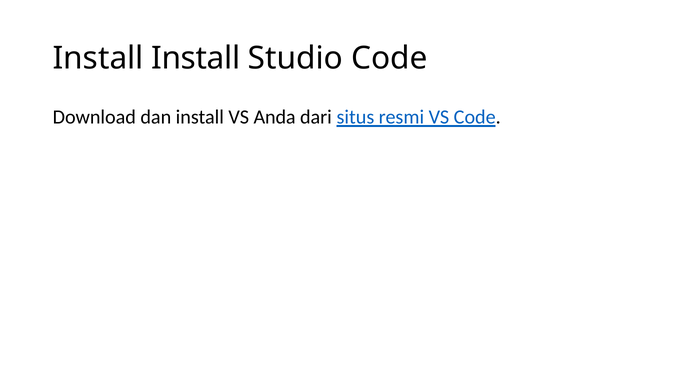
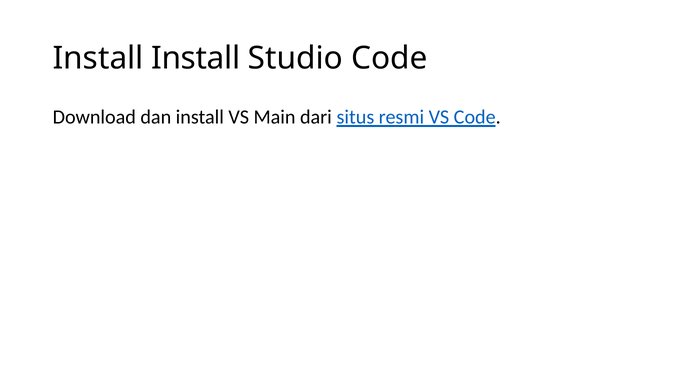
Anda: Anda -> Main (275, 117)
